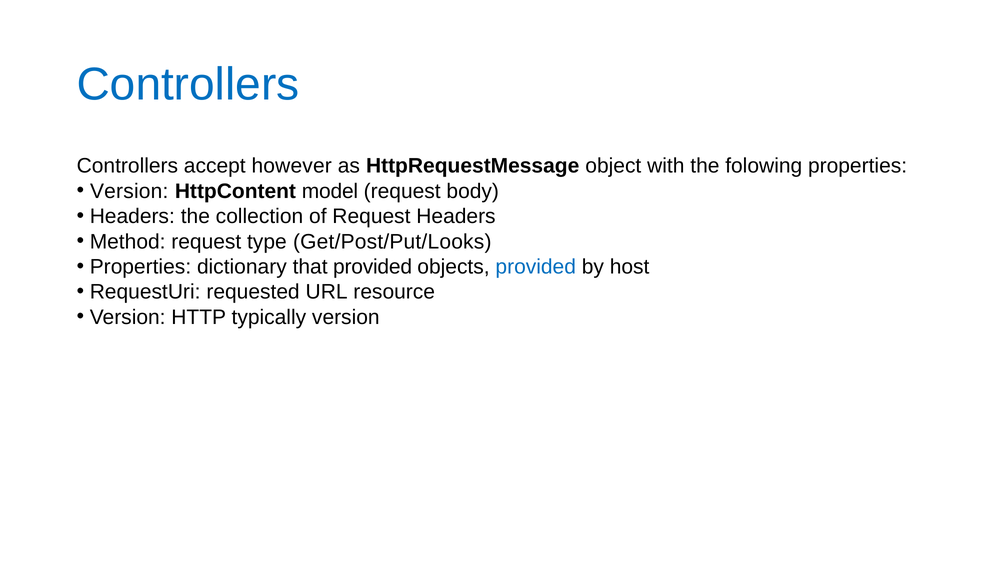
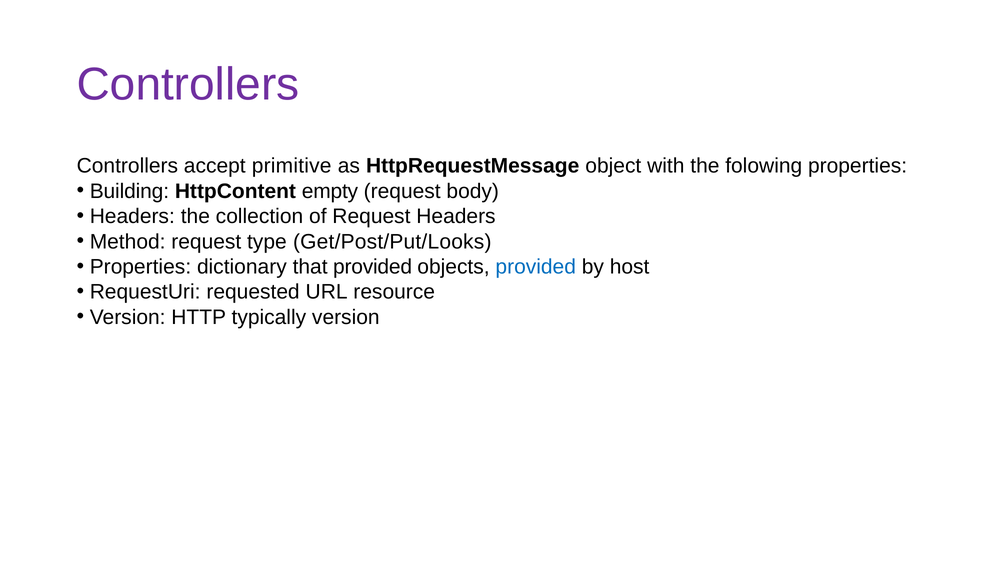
Controllers colour: blue -> purple (188, 85)
however: however -> primitive (292, 166)
Version: Version -> Building (129, 191)
model: model -> empty (330, 191)
